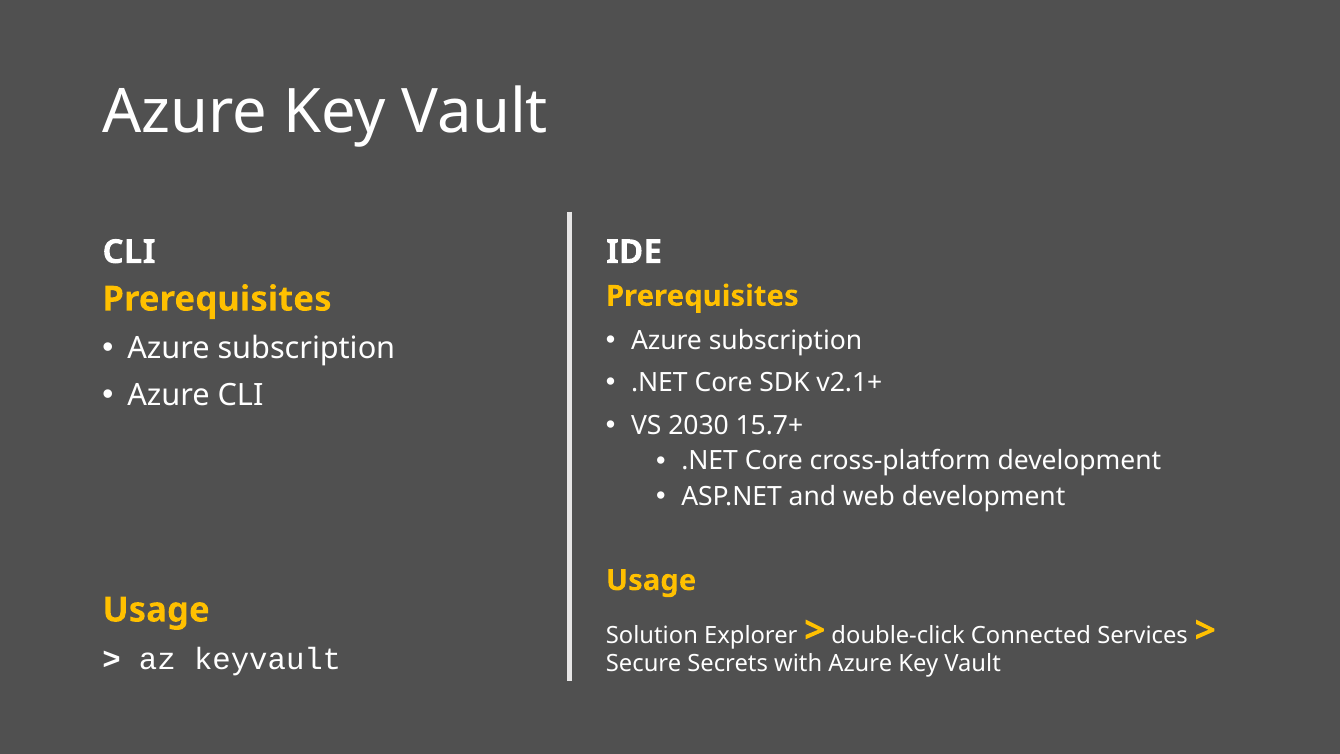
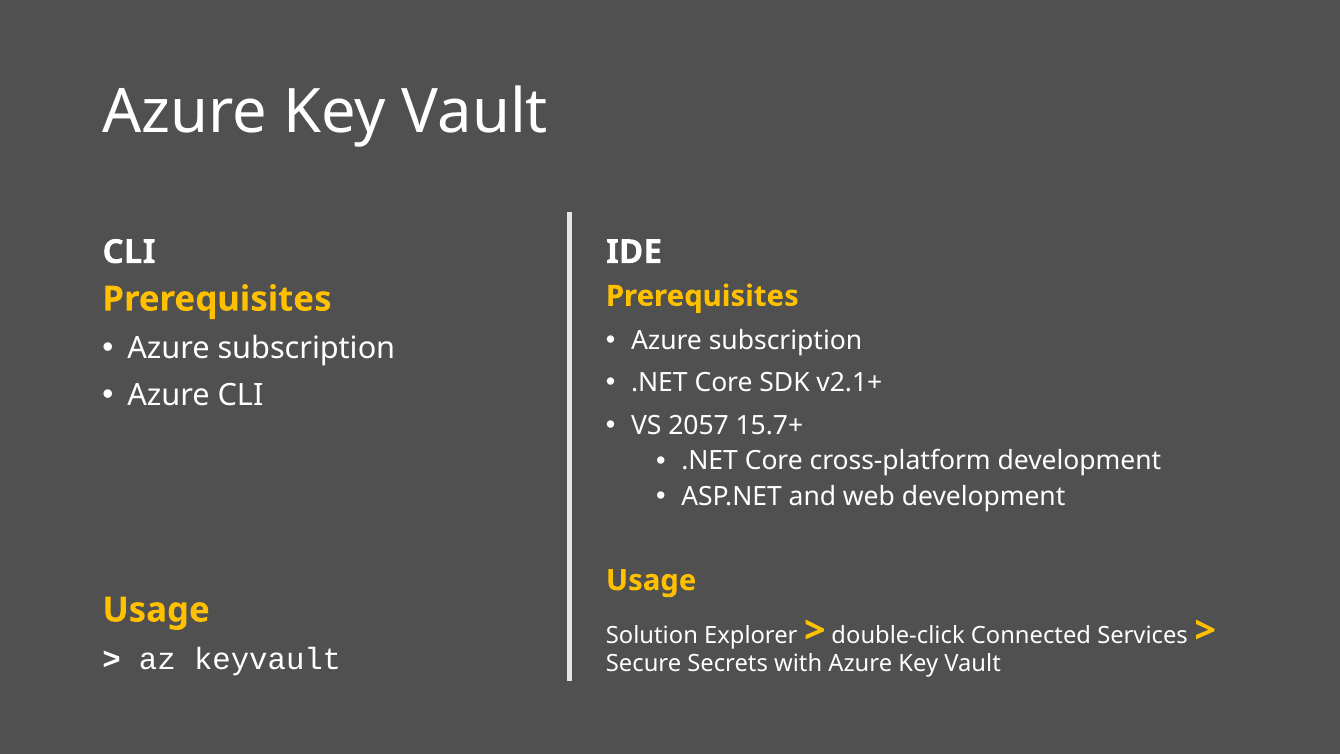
2030: 2030 -> 2057 (699, 425)
